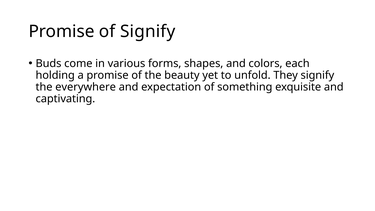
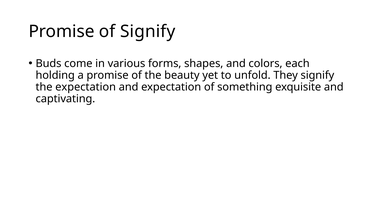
the everywhere: everywhere -> expectation (86, 87)
